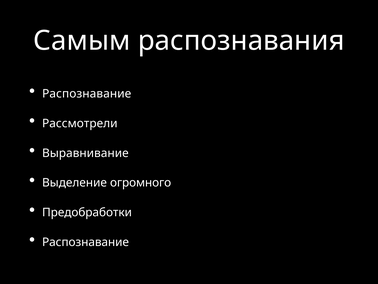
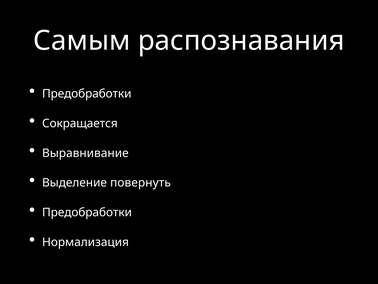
Распознавание: Распознавание -> Предобработки (87, 93)
Рассмотрели: Рассмотрели -> Сокращается (80, 123)
огромного: огромного -> повернуть (140, 183)
Распознавание: Распознавание -> Нормализация (85, 242)
